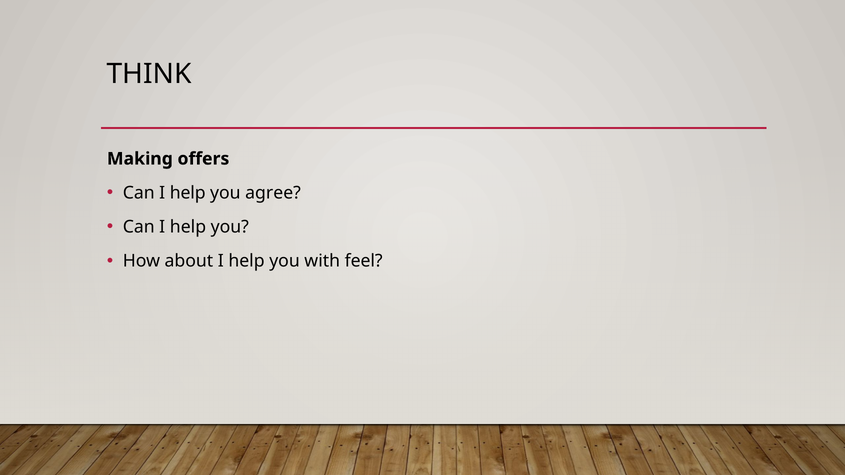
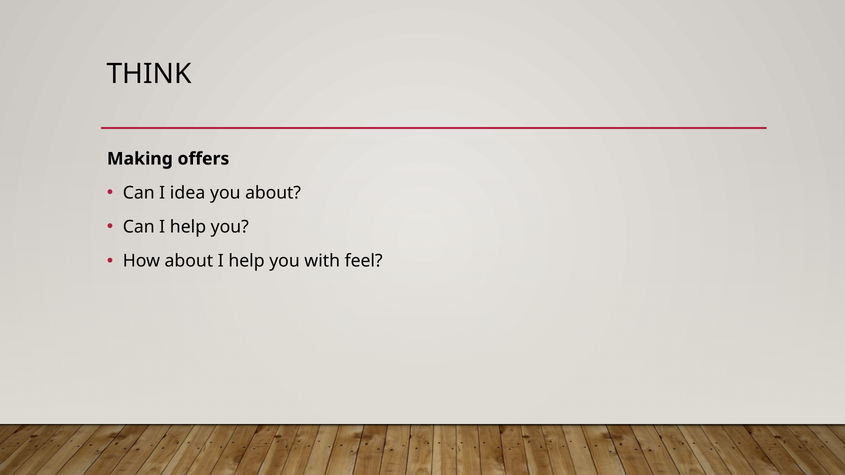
help: help -> idea (188, 193)
you agree: agree -> about (273, 193)
